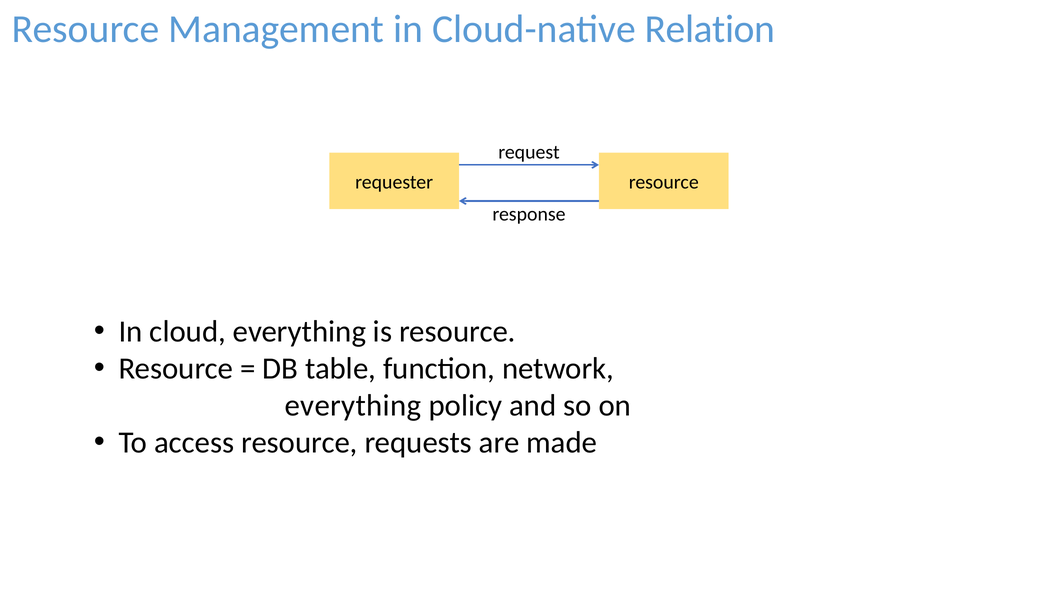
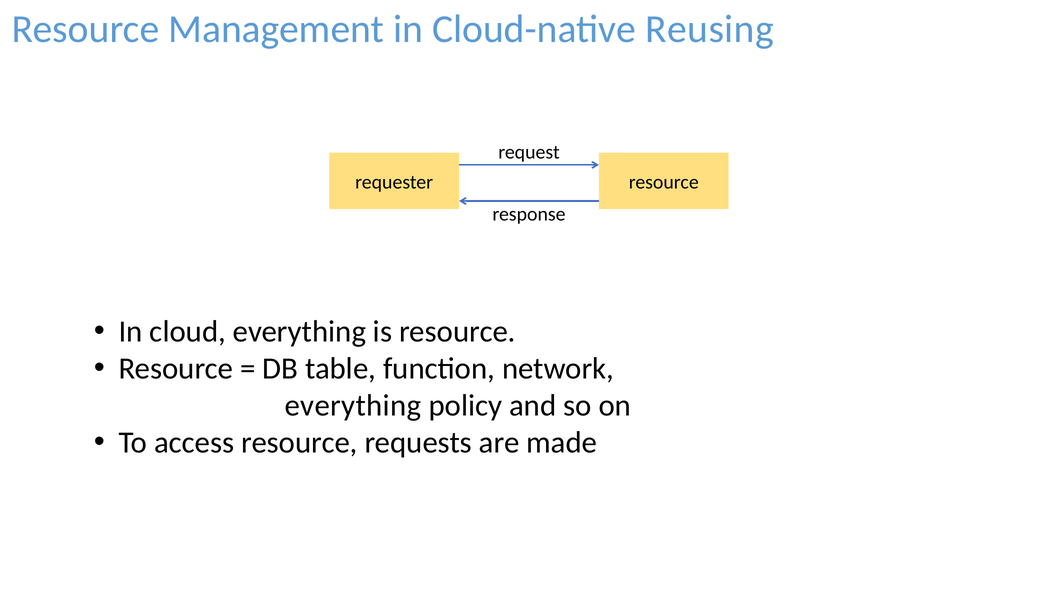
Relation: Relation -> Reusing (710, 29)
